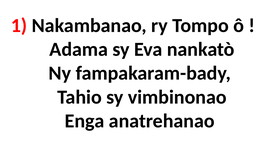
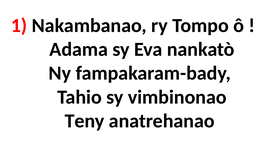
Enga: Enga -> Teny (85, 121)
